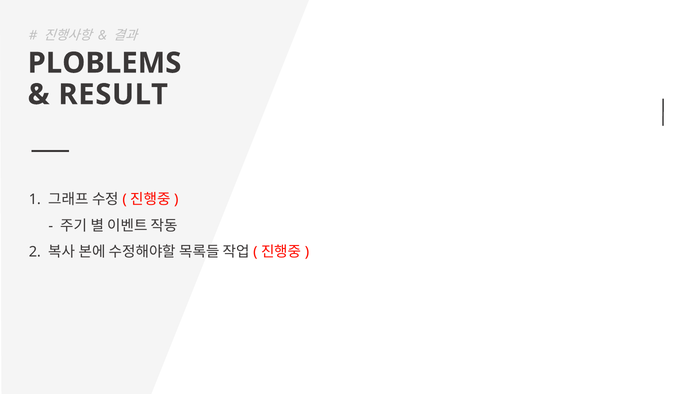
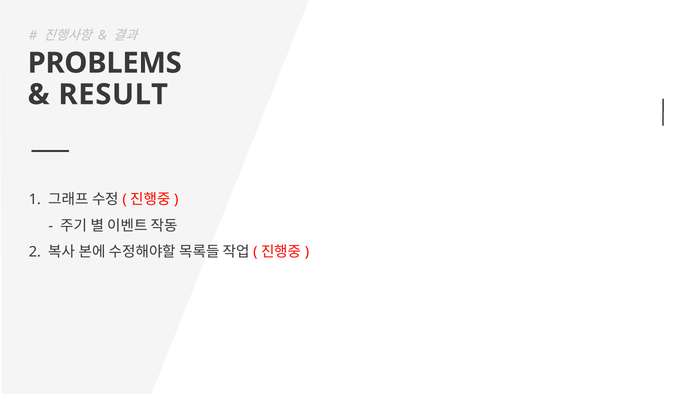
PLOBLEMS: PLOBLEMS -> PROBLEMS (105, 63)
